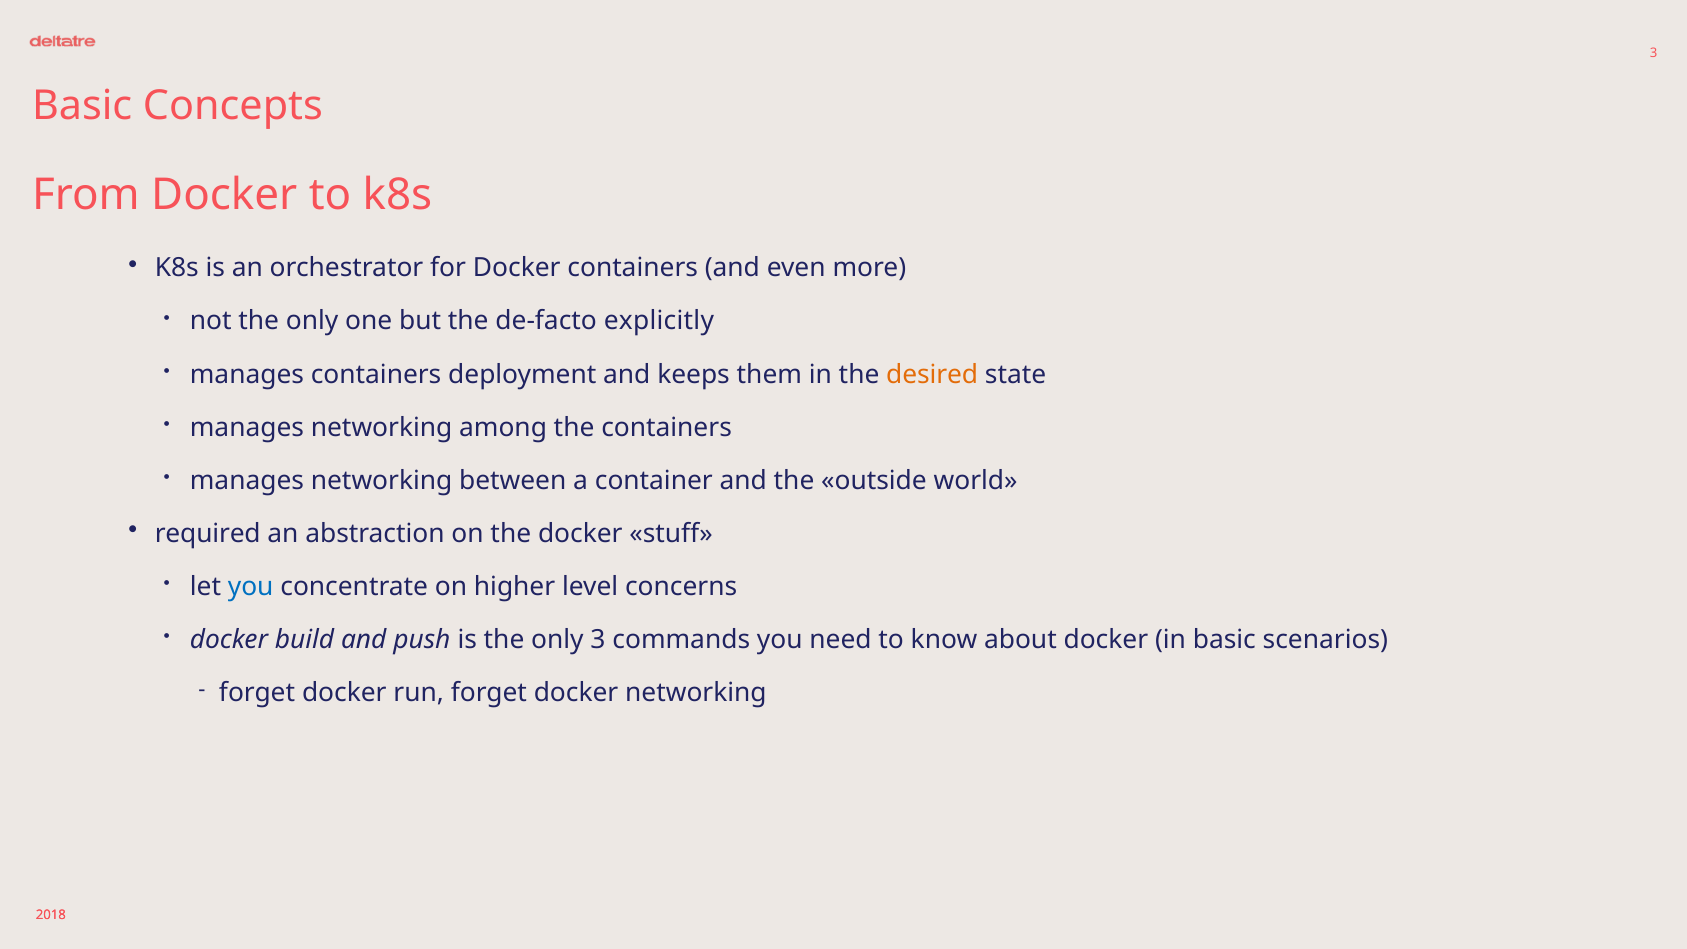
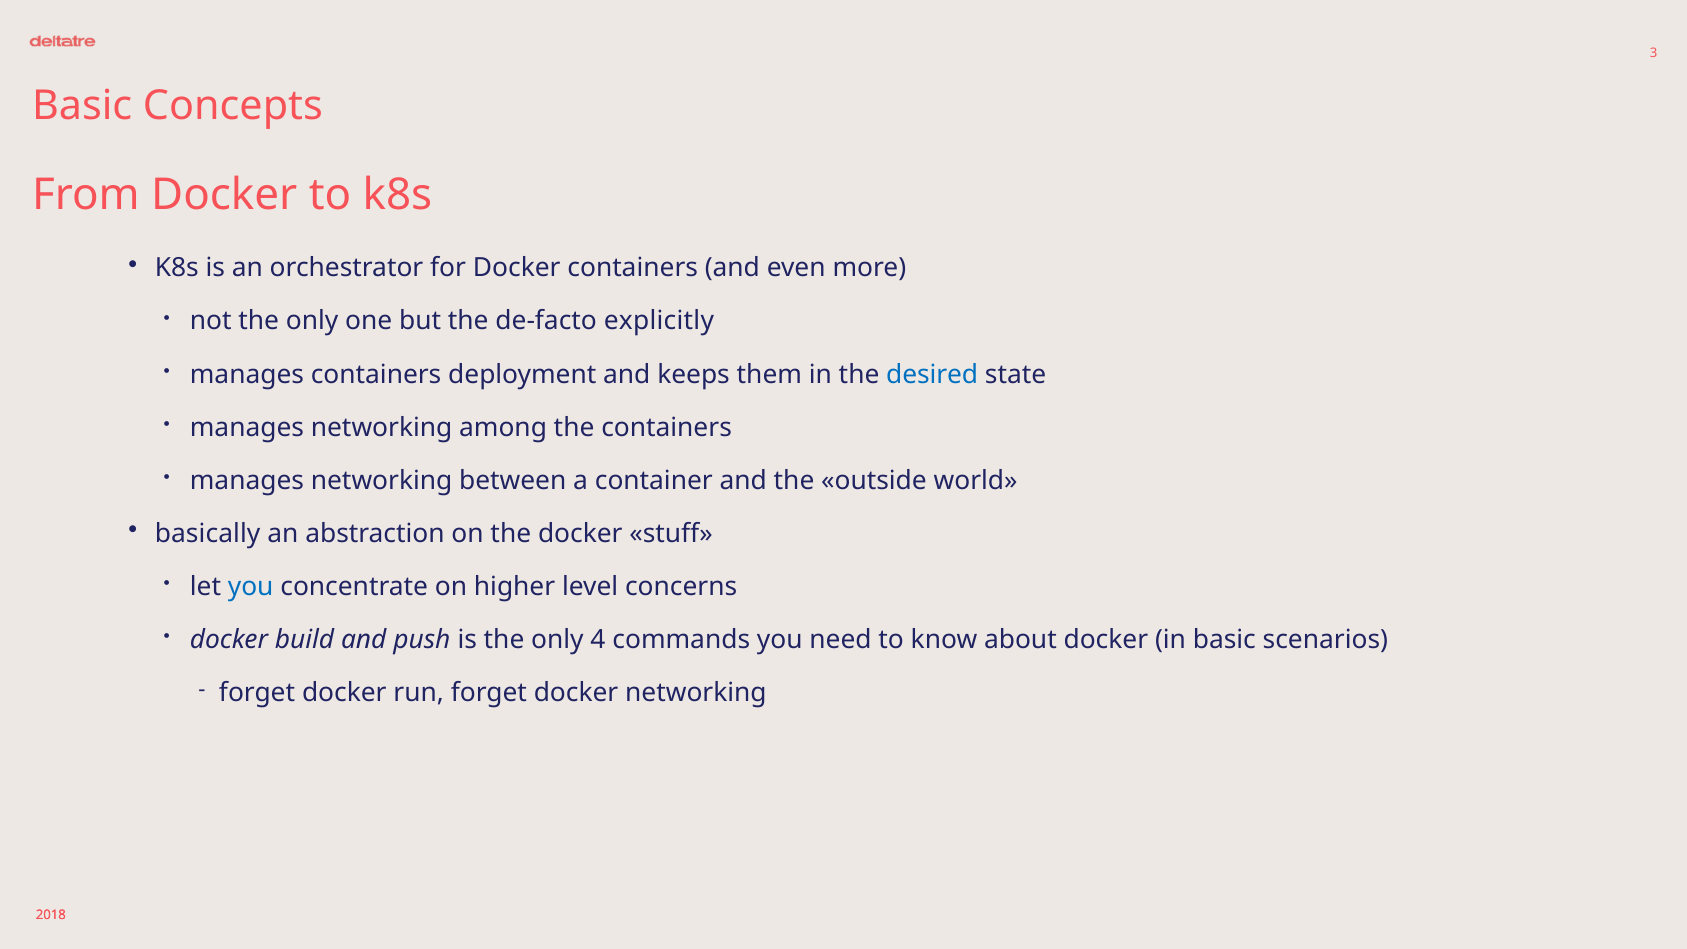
desired colour: orange -> blue (932, 374)
required: required -> basically (208, 534)
only 3: 3 -> 4 (598, 640)
